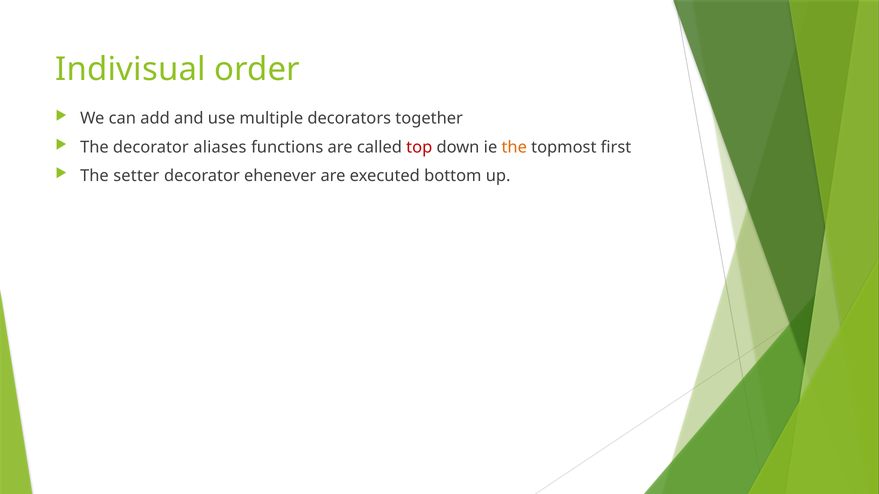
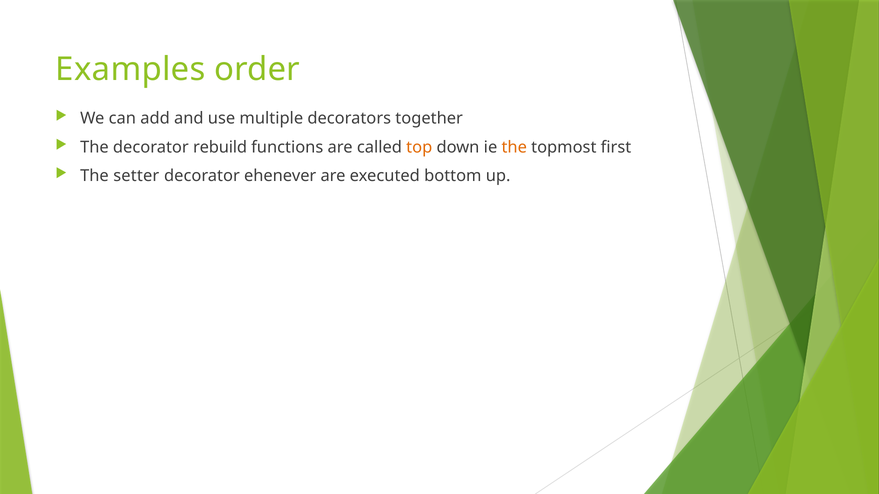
Indivisual: Indivisual -> Examples (131, 69)
aliases: aliases -> rebuild (220, 147)
top colour: red -> orange (419, 147)
